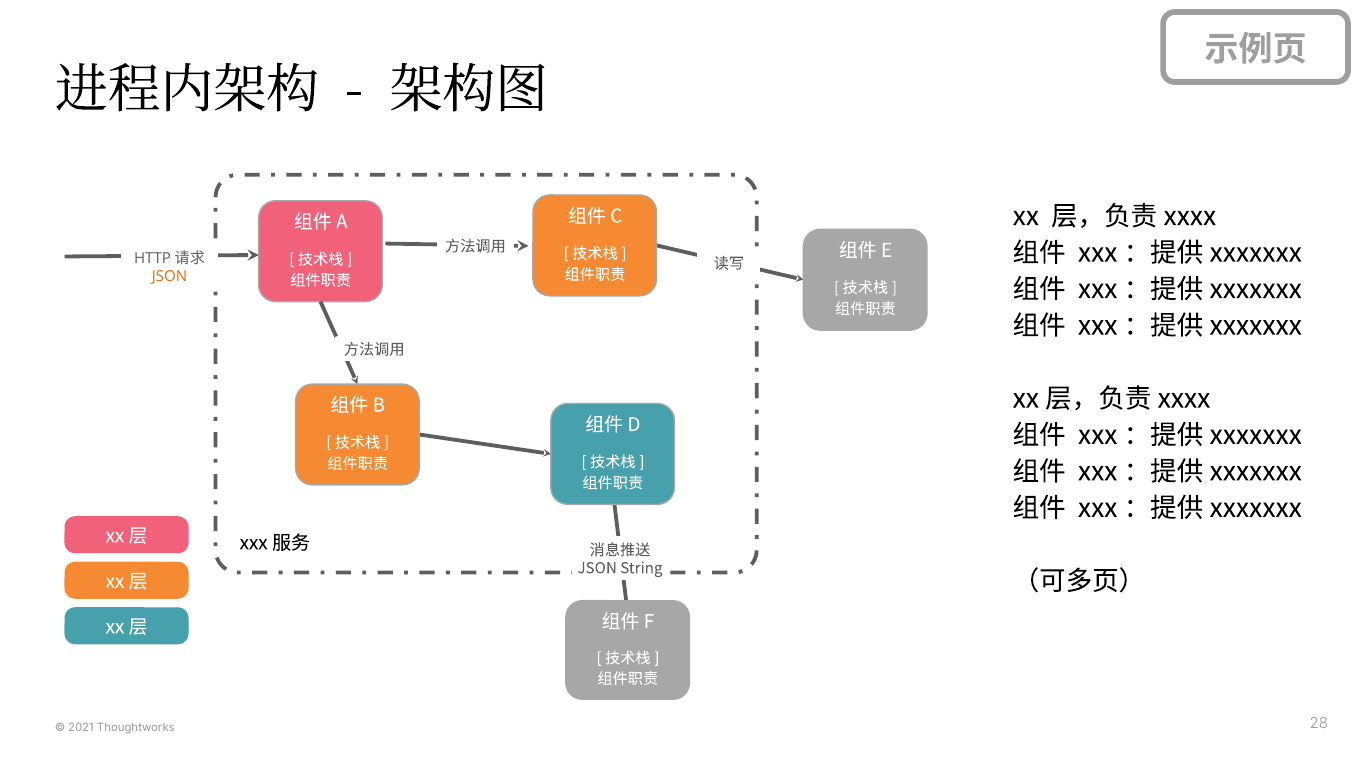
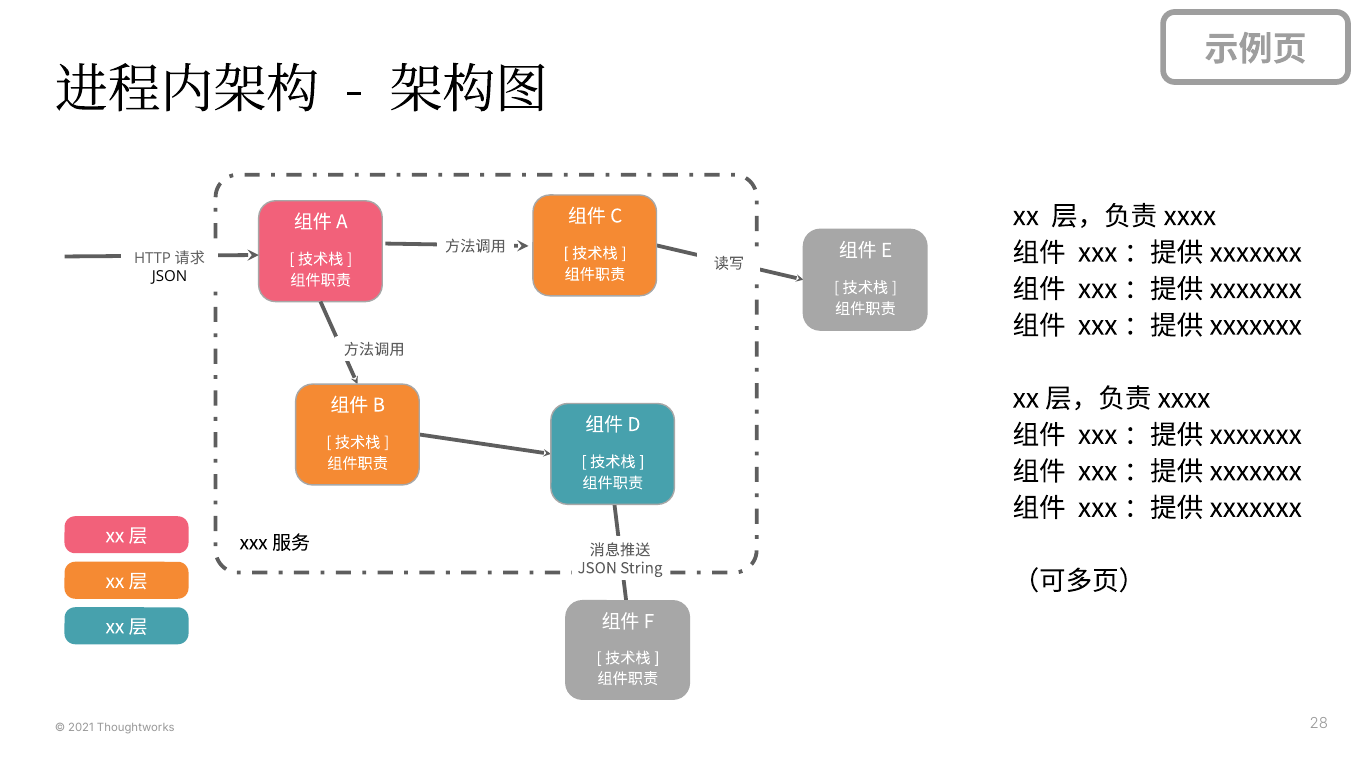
JSON colour: orange -> black (169, 277)
